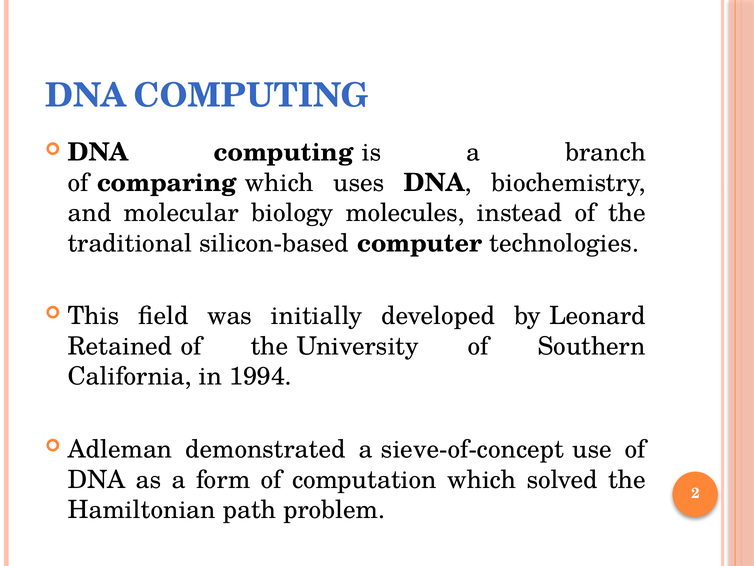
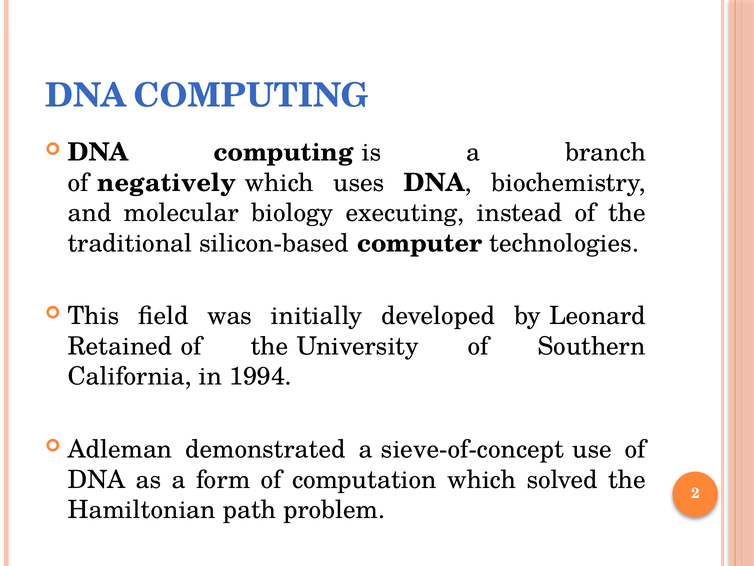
comparing: comparing -> negatively (167, 183)
molecules: molecules -> executing (405, 213)
